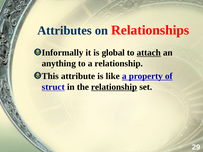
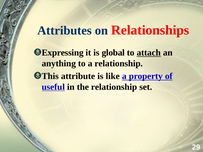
Informally: Informally -> Expressing (63, 53)
struct: struct -> useful (53, 87)
relationship underline: present -> none (114, 87)
